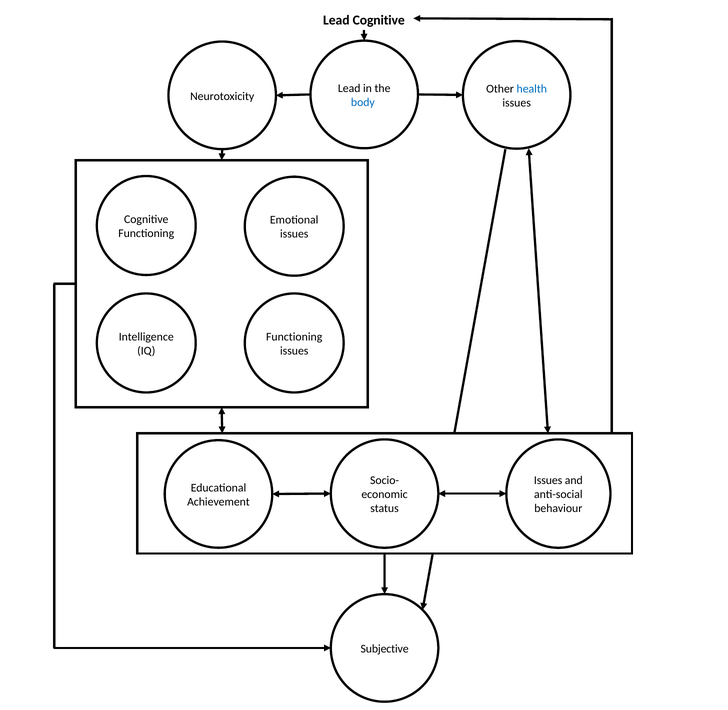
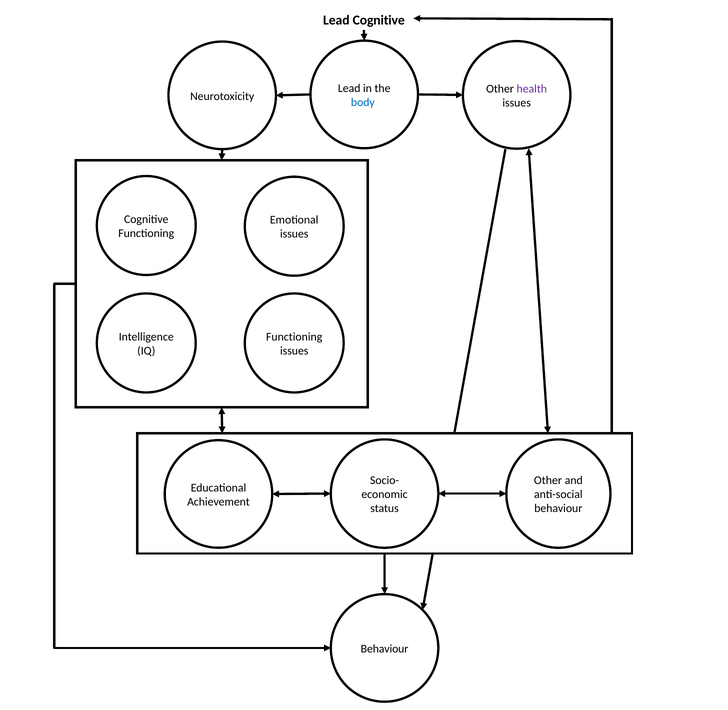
health colour: blue -> purple (532, 89)
Issues: Issues -> Other (548, 480)
Subjective: Subjective -> Behaviour (385, 648)
